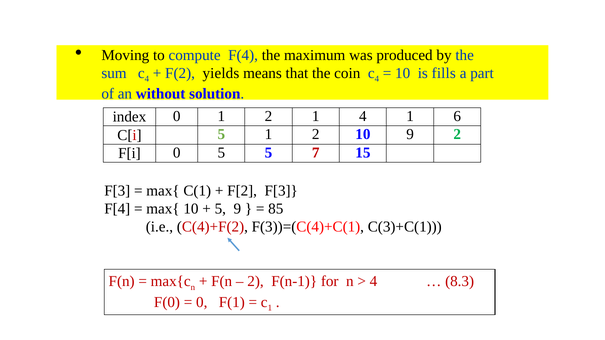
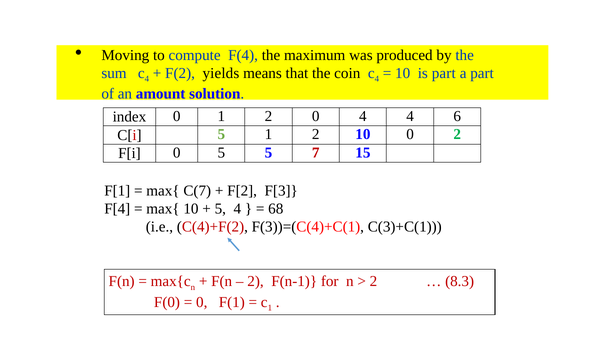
is fills: fills -> part (444, 73)
without: without -> amount (161, 94)
2 1: 1 -> 0 (316, 116)
4 1: 1 -> 4 (410, 116)
10 9: 9 -> 0 (410, 135)
F[3: F[3 -> F[1 (117, 191)
C(1: C(1 -> C(7 (197, 191)
5 9: 9 -> 4 (237, 209)
85: 85 -> 68 (276, 209)
4: 4 -> 2 (374, 282)
